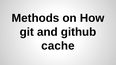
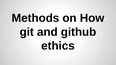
cache: cache -> ethics (58, 46)
